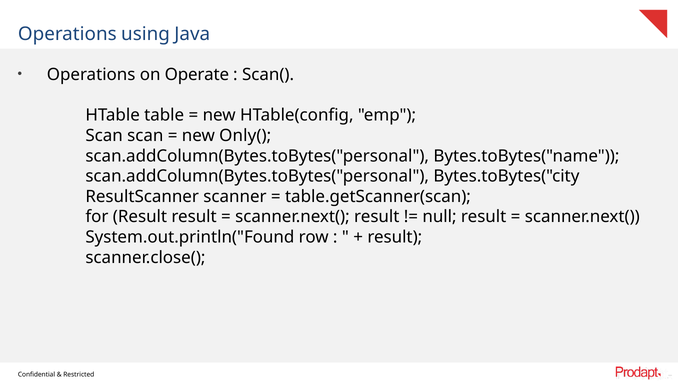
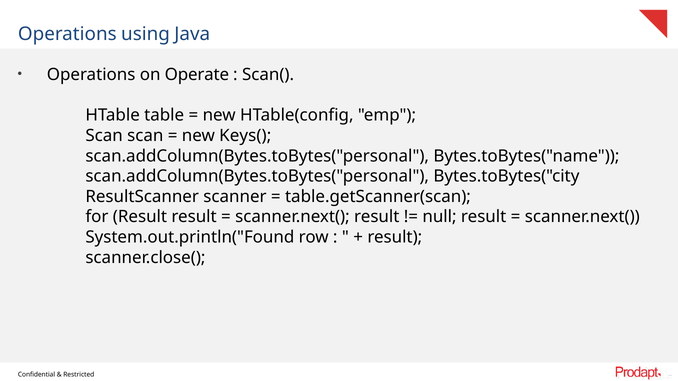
Only(: Only( -> Keys( (245, 136)
